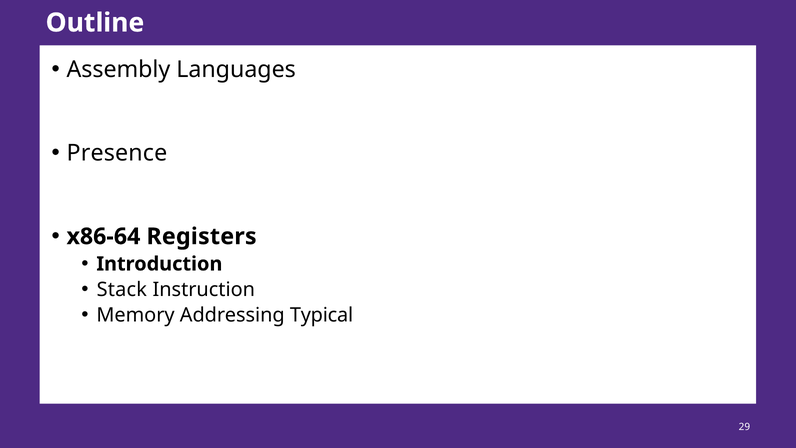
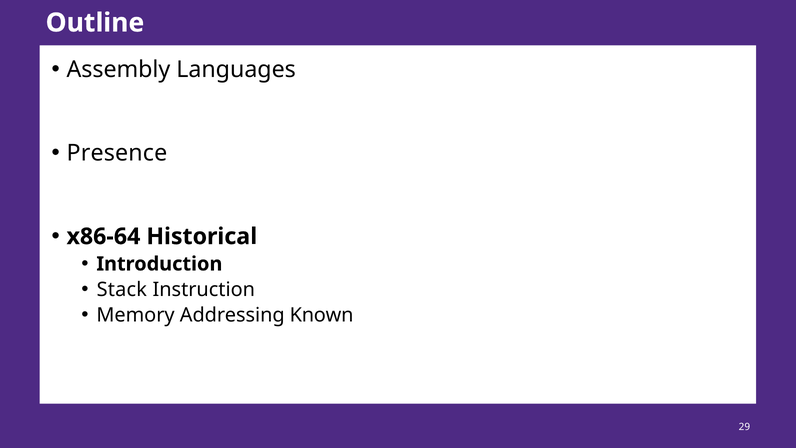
Registers: Registers -> Historical (202, 236)
Typical: Typical -> Known (322, 315)
